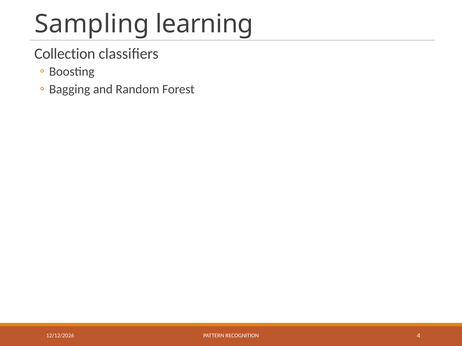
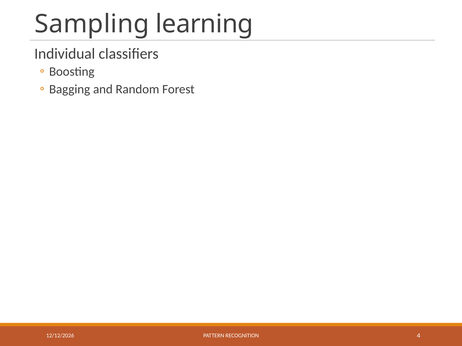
Collection: Collection -> Individual (65, 54)
